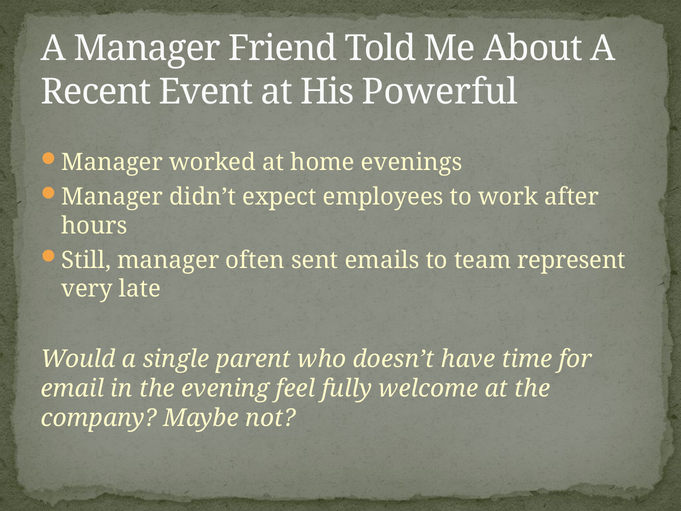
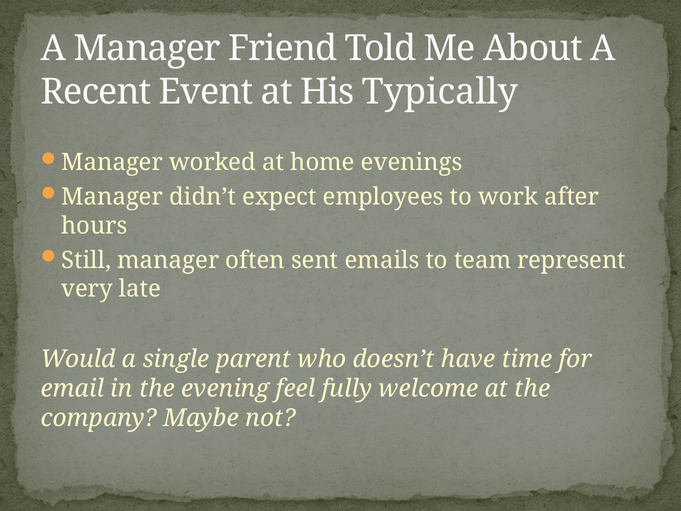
Powerful: Powerful -> Typically (440, 92)
